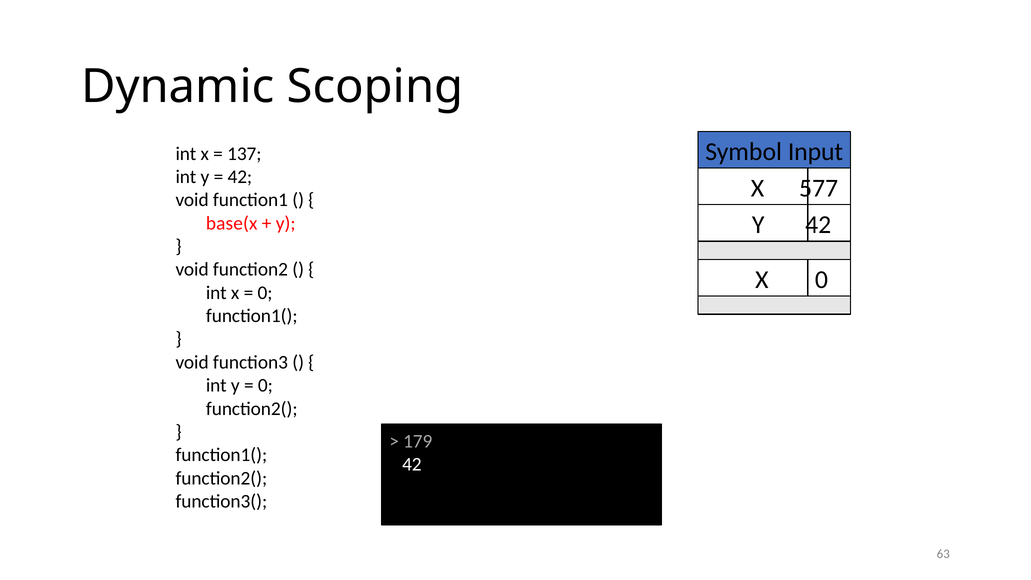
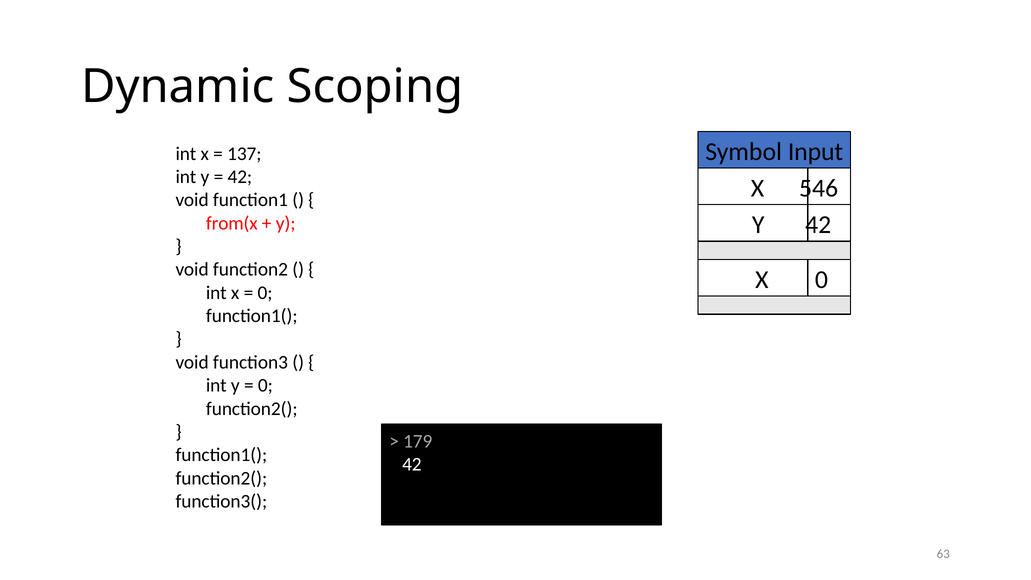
577: 577 -> 546 (819, 188)
base(x: base(x -> from(x (232, 223)
